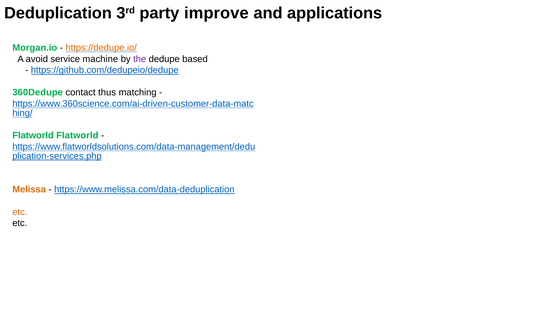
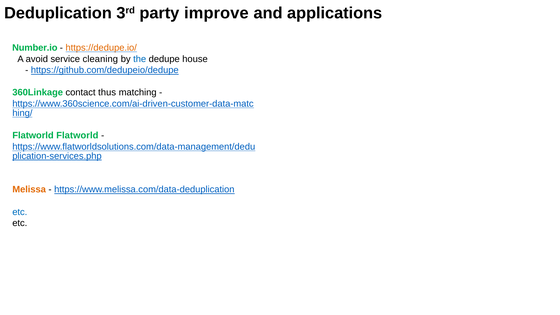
Morgan.io: Morgan.io -> Number.io (35, 48)
machine: machine -> cleaning (100, 59)
the colour: purple -> blue (140, 59)
based: based -> house (195, 59)
360Dedupe: 360Dedupe -> 360Linkage (38, 93)
etc colour: orange -> blue (20, 212)
